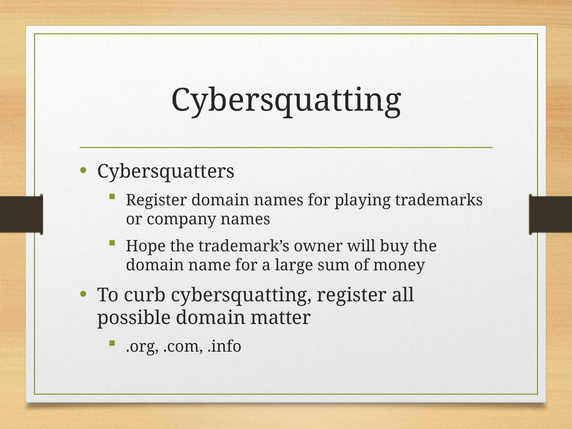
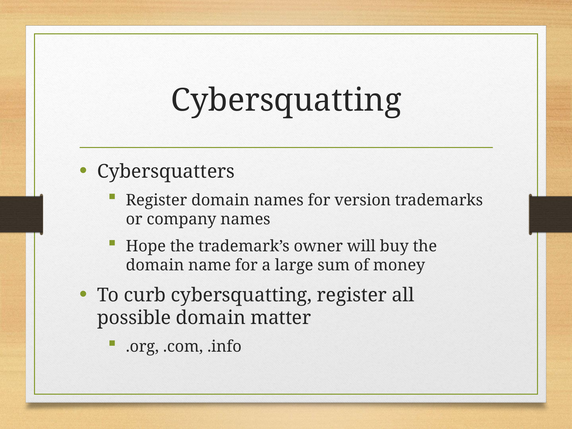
playing: playing -> version (363, 200)
